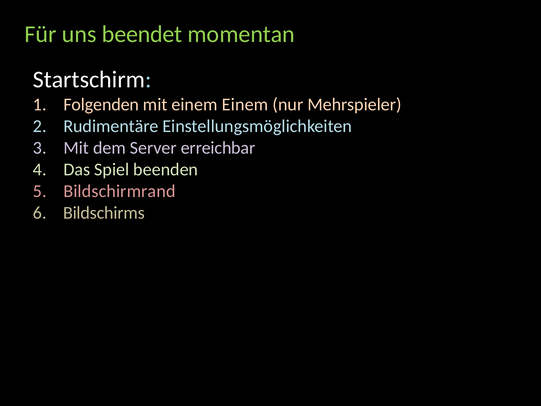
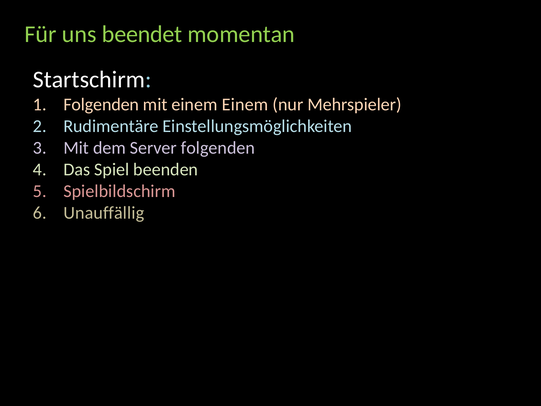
Server erreichbar: erreichbar -> folgenden (218, 148)
Bildschirmrand: Bildschirmrand -> Spielbildschirm (119, 191)
Bildschirms: Bildschirms -> Unauffällig (104, 213)
